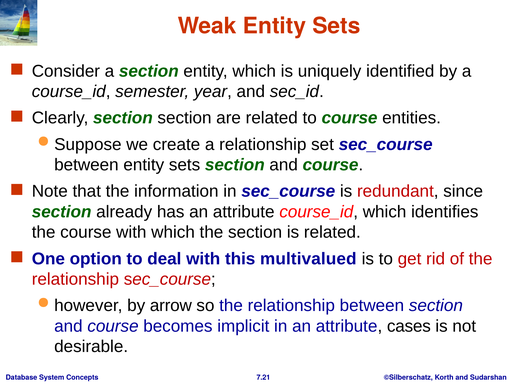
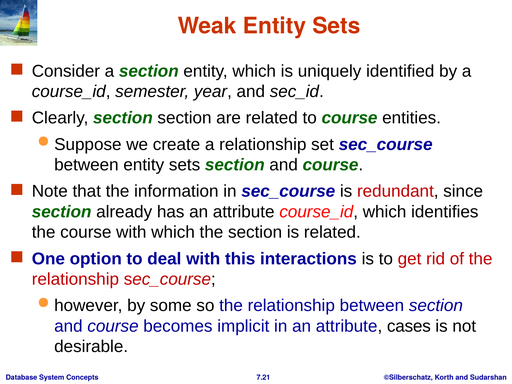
multivalued: multivalued -> interactions (308, 259)
arrow: arrow -> some (171, 306)
